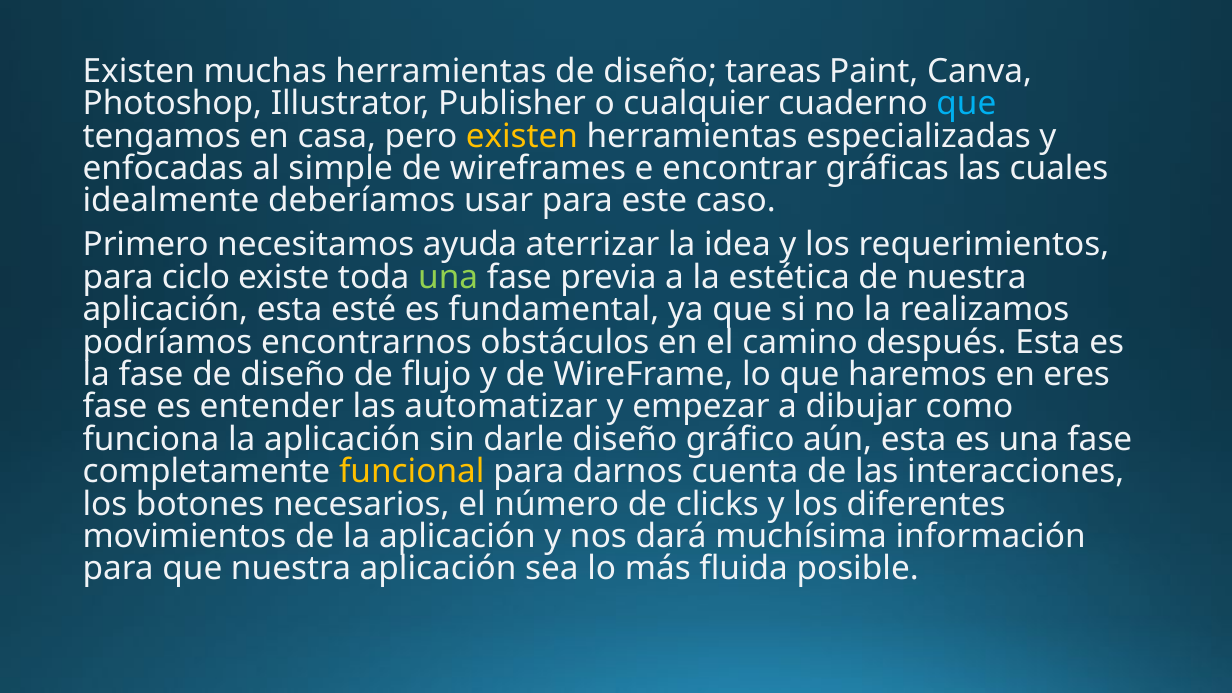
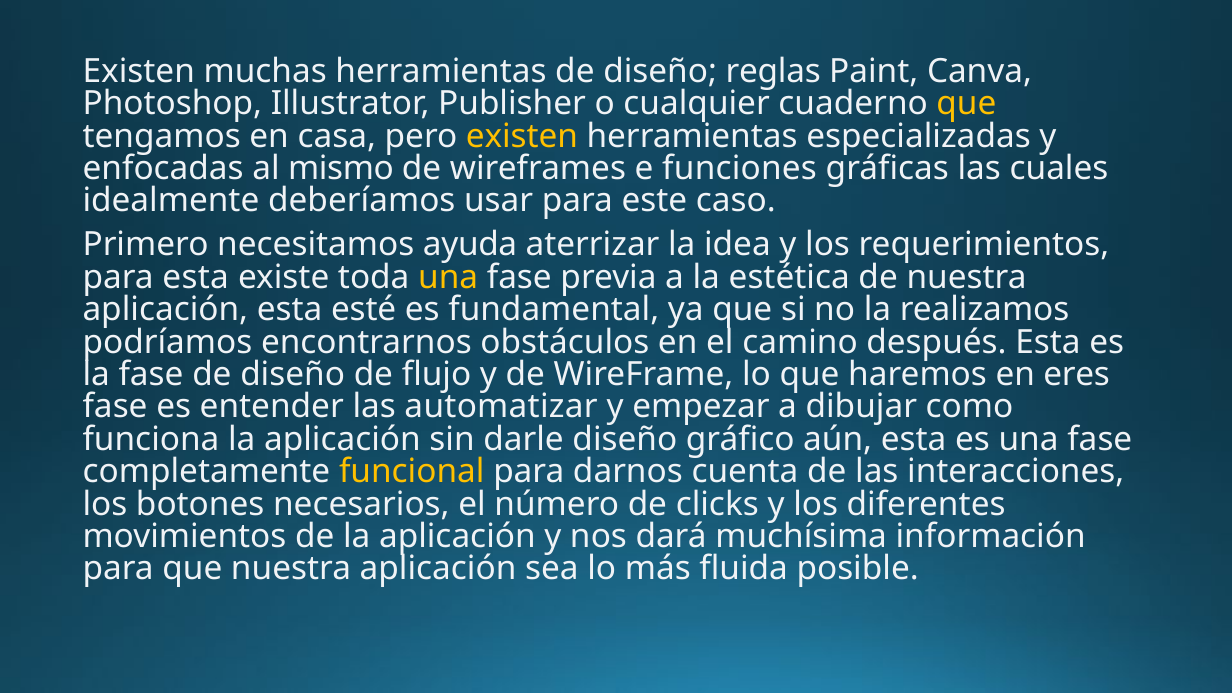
tareas: tareas -> reglas (773, 71)
que colour: light blue -> yellow (966, 104)
simple: simple -> mismo (341, 168)
encontrar: encontrar -> funciones (740, 168)
para ciclo: ciclo -> esta (196, 277)
una colour: light green -> yellow (448, 277)
